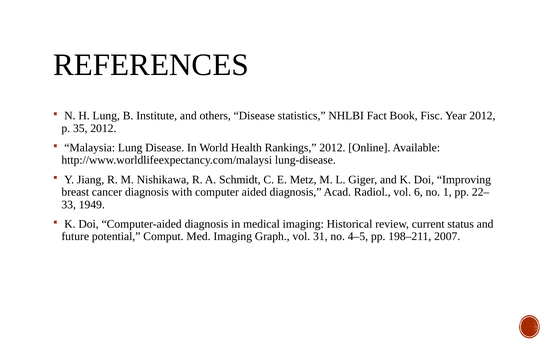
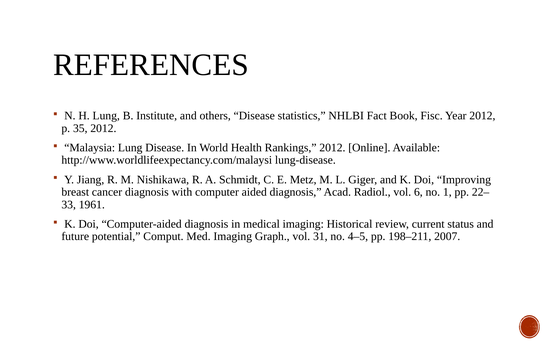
1949: 1949 -> 1961 (92, 204)
